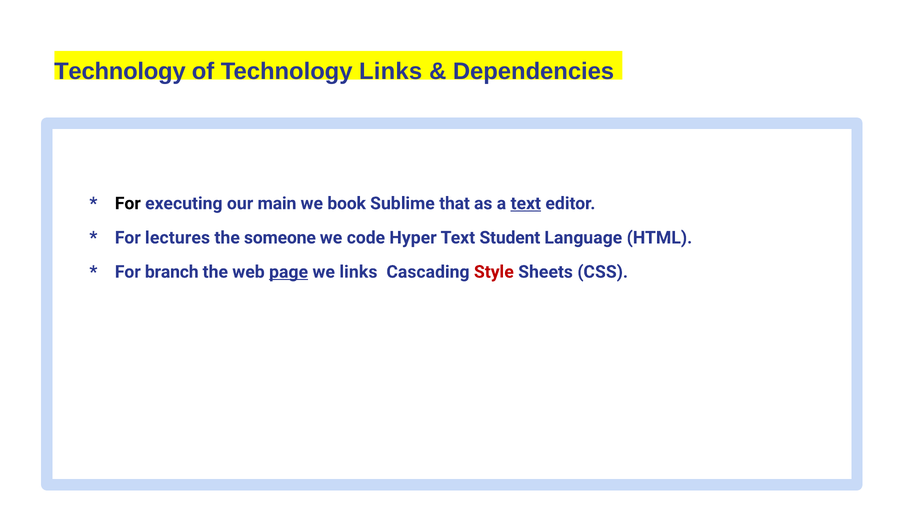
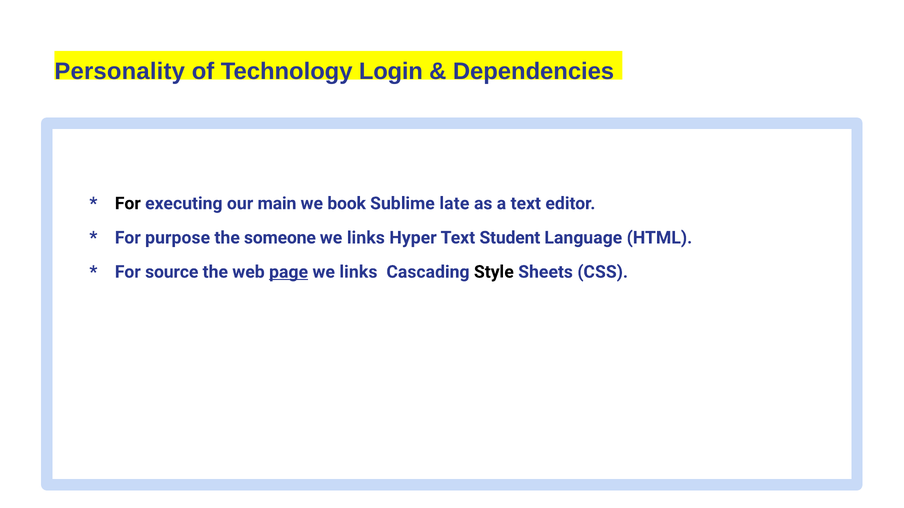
Technology: Technology -> Personality (120, 72)
Technology Links: Links -> Login (391, 72)
that: that -> late (454, 204)
text underline: present -> none (526, 204)
lectures: lectures -> purpose (178, 238)
code: code -> links (366, 238)
branch: branch -> source (172, 272)
Style colour: red -> black (494, 272)
